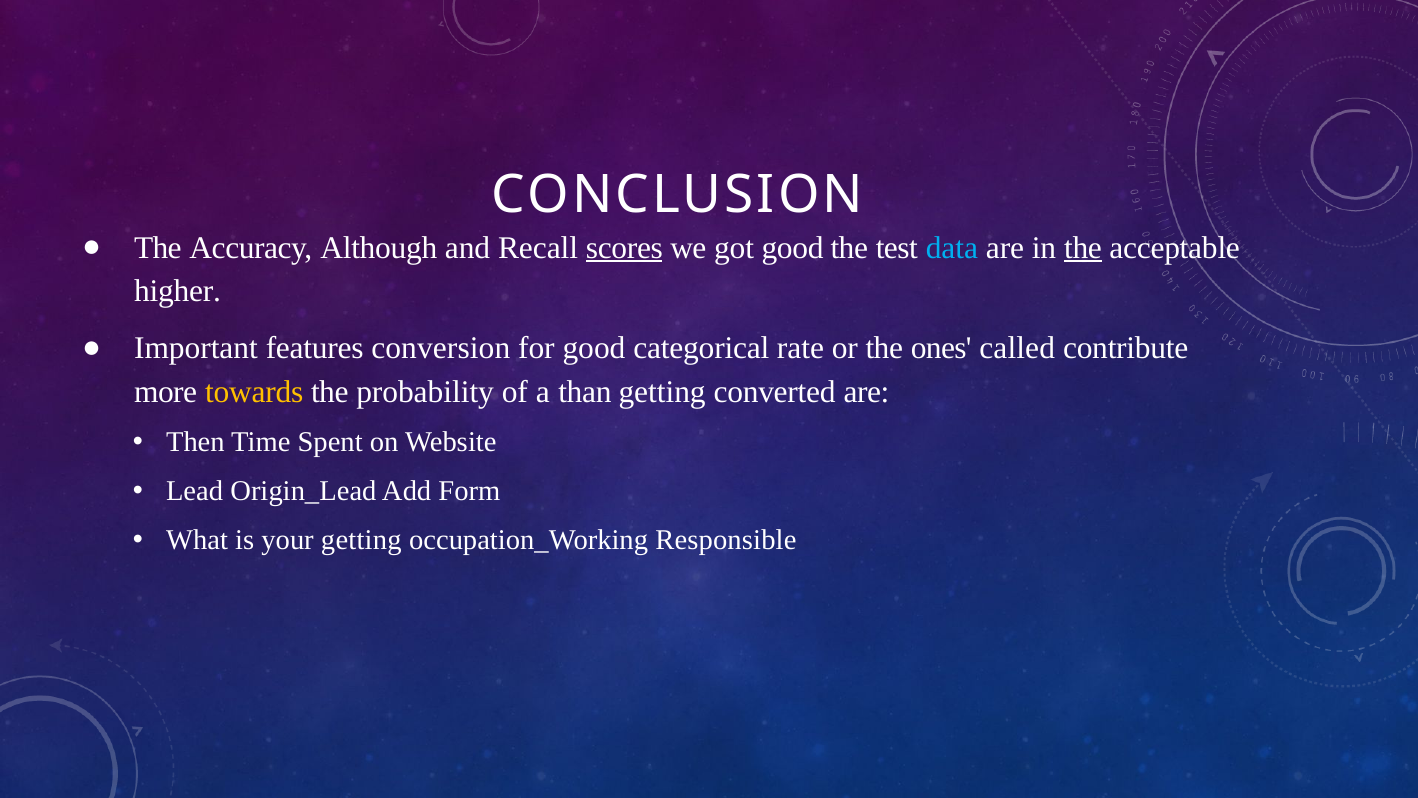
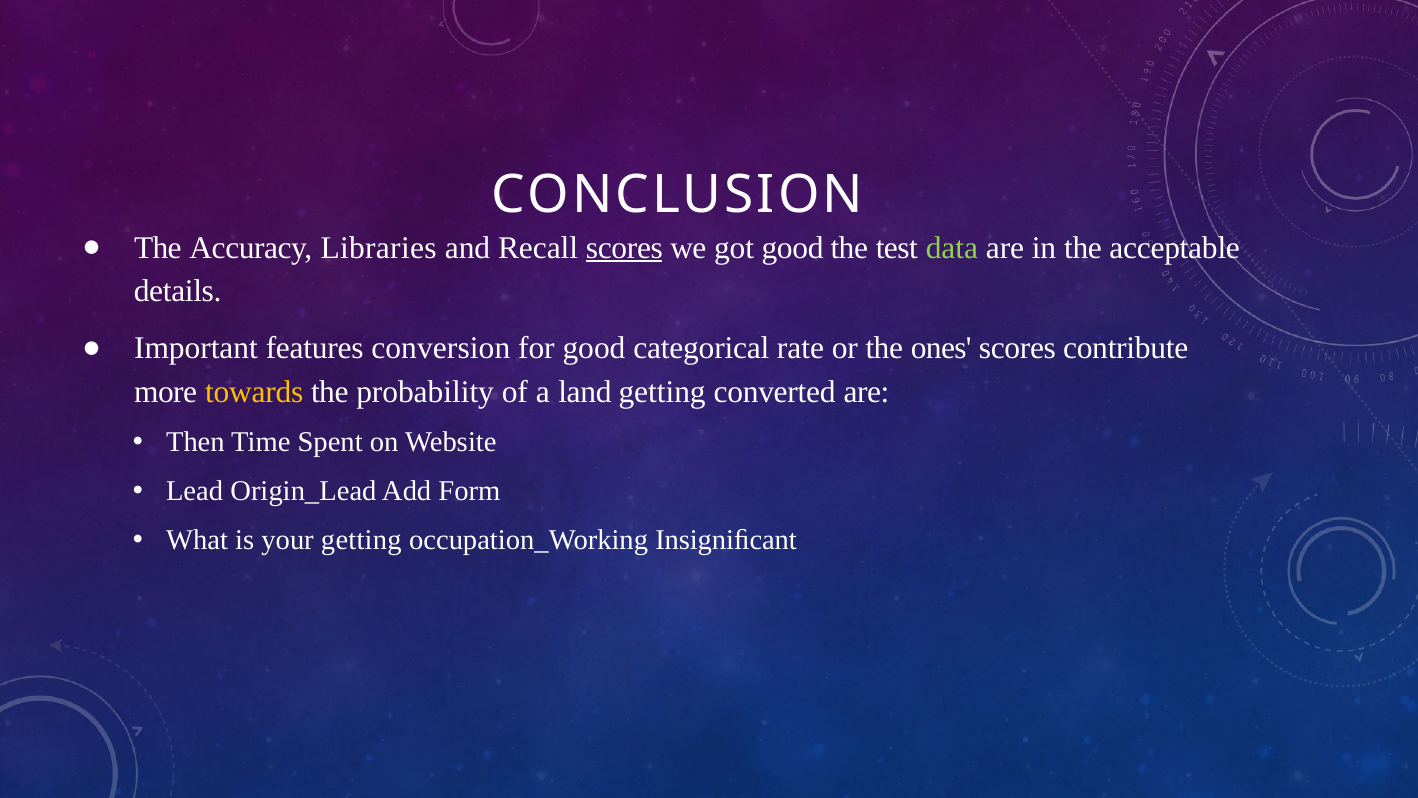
Although: Although -> Libraries (379, 248)
data colour: light blue -> light green (952, 248)
the underline: present -> none (1083, 248)
higher: higher -> details (178, 291)
ones called: called -> scores (1017, 348)
than: than -> land (585, 391)
Responsible: Responsible -> Insigniﬁcant (726, 540)
